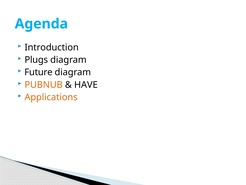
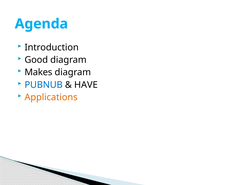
Plugs: Plugs -> Good (36, 60)
Future: Future -> Makes (38, 72)
PUBNUB colour: orange -> blue (44, 85)
